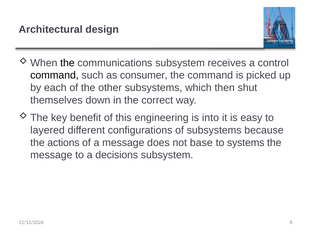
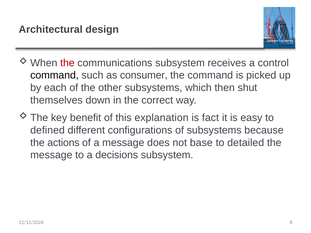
the colour: black -> red (67, 63)
engineering: engineering -> explanation (162, 118)
into: into -> fact (210, 118)
layered: layered -> defined (48, 130)
systems: systems -> detailed (246, 143)
